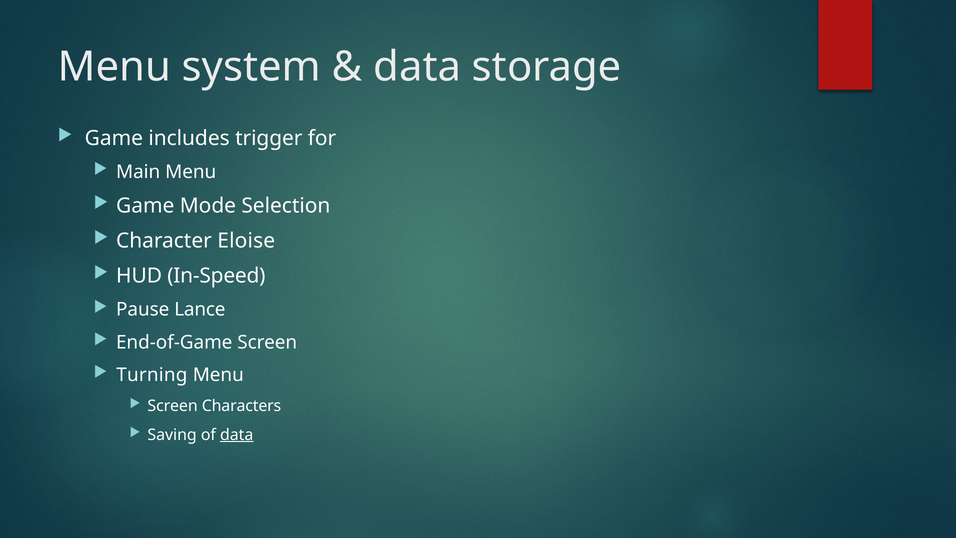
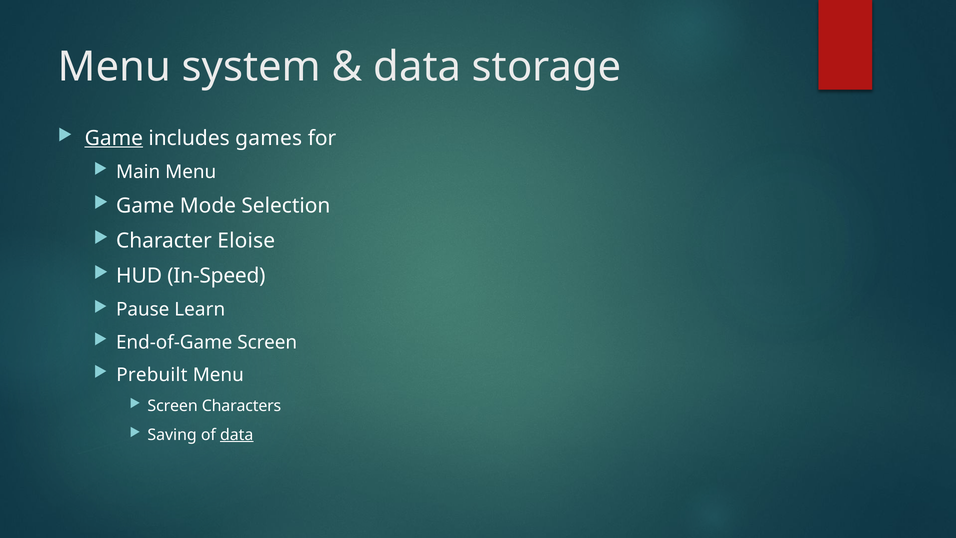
Game underline: none -> present (114, 138)
trigger: trigger -> games (269, 138)
Lance: Lance -> Learn (200, 310)
Turning: Turning -> Prebuilt (152, 375)
